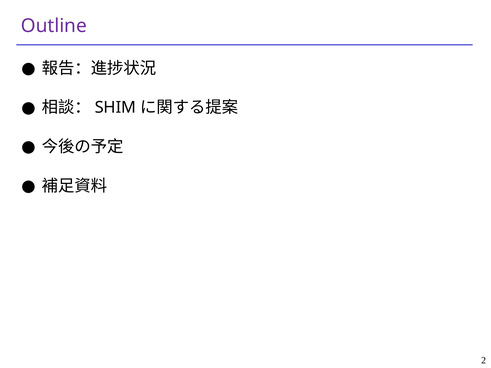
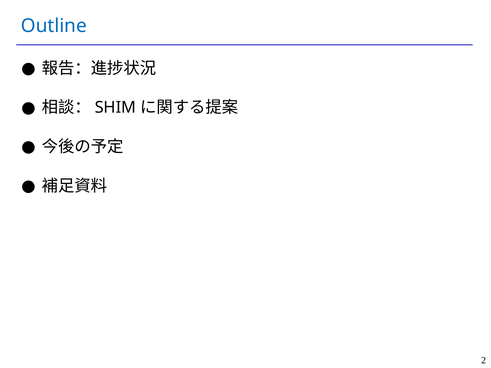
Outline colour: purple -> blue (54, 26)
